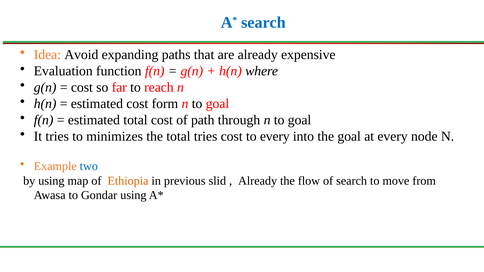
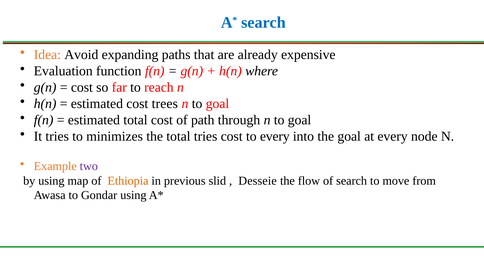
form: form -> trees (165, 104)
two colour: blue -> purple (89, 166)
Already: Already -> Desseie (258, 181)
